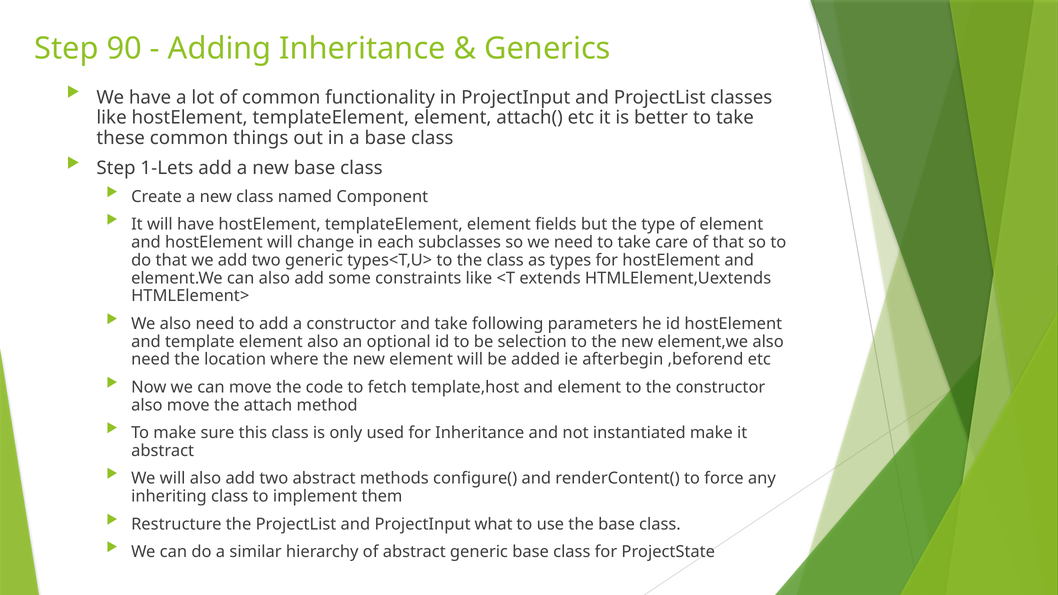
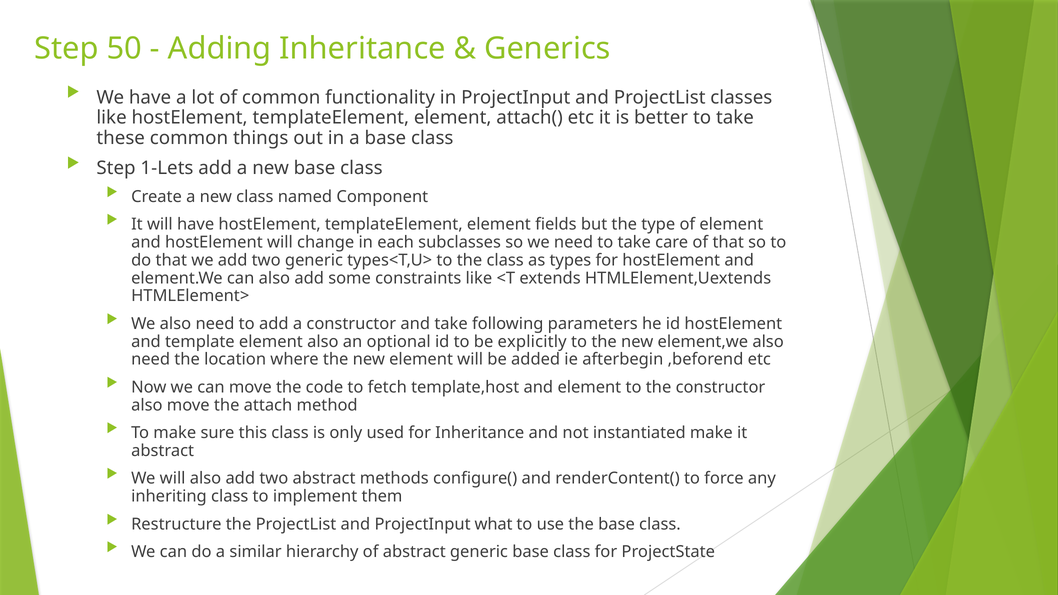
90: 90 -> 50 (124, 49)
selection: selection -> explicitly (532, 342)
